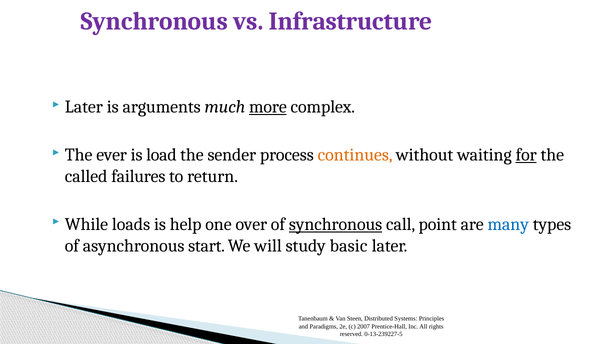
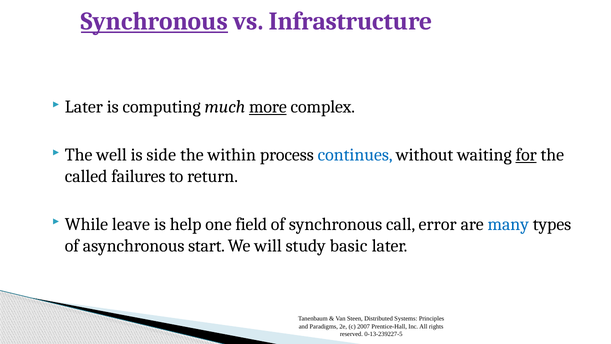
Synchronous underline: none -> present (154, 21)
arguments: arguments -> computing (162, 107)
ever: ever -> well (112, 155)
load: load -> side (161, 155)
sender: sender -> within (232, 155)
continues colour: orange -> blue (355, 155)
loads: loads -> leave (131, 224)
over: over -> field (251, 224)
synchronous underline: present -> none (336, 224)
point: point -> error (438, 224)
